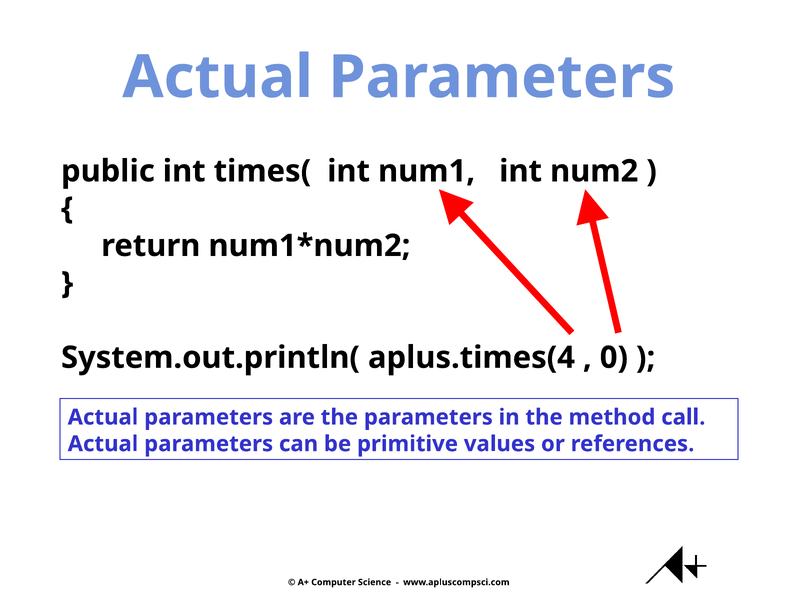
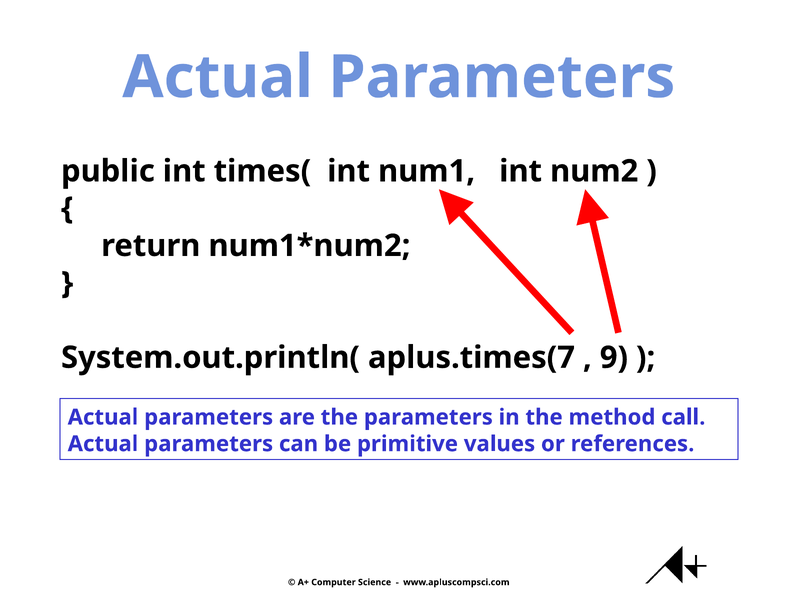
aplus.times(4: aplus.times(4 -> aplus.times(7 (471, 357)
0: 0 -> 9 (614, 357)
